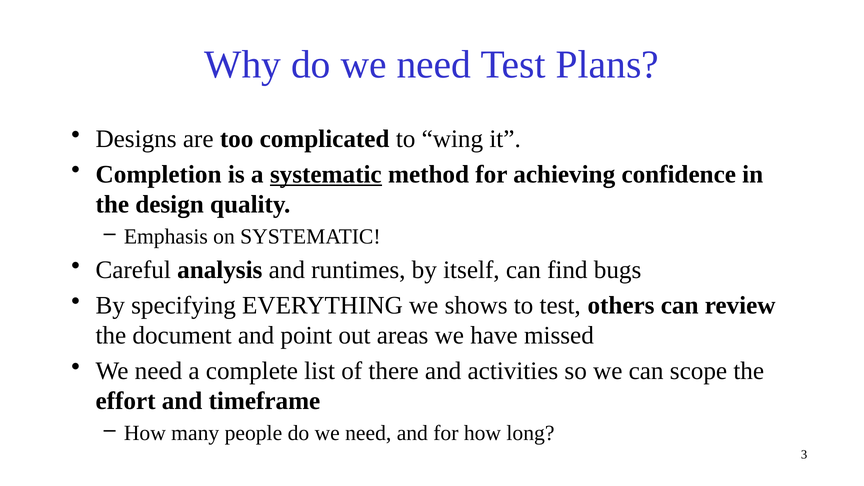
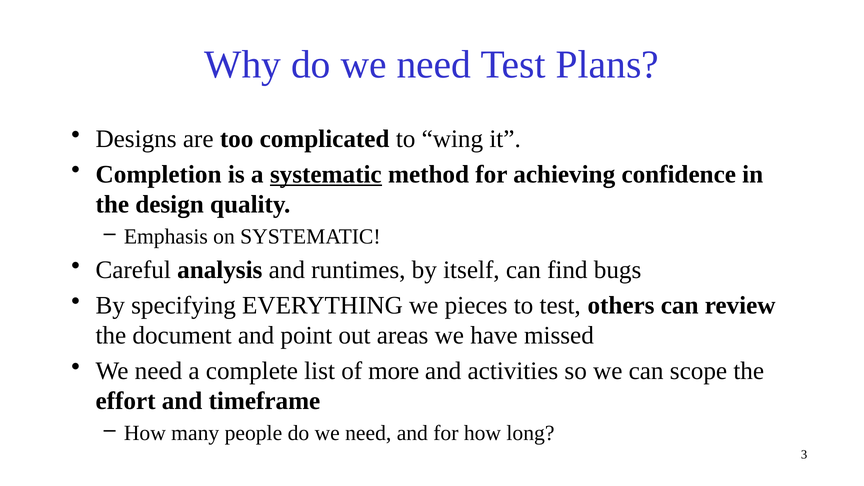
shows: shows -> pieces (476, 305)
there: there -> more (394, 371)
